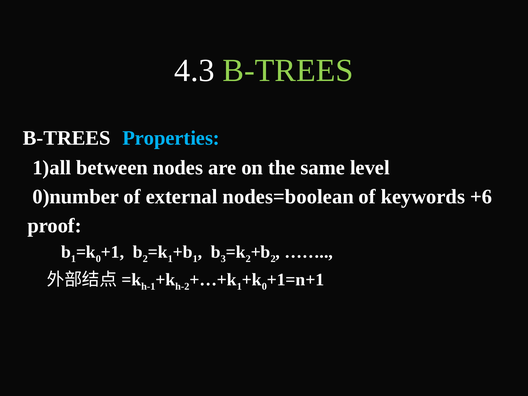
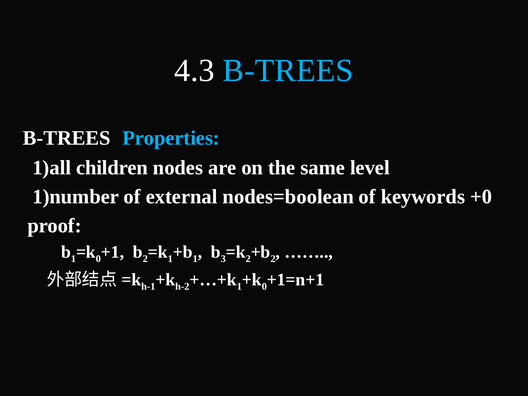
B-TREES colour: light green -> light blue (288, 70)
between: between -> children (112, 168)
0)number: 0)number -> 1)number (76, 197)
+6: +6 -> +0 (481, 197)
